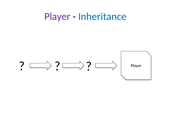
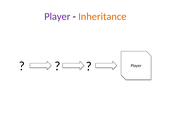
Inheritance colour: blue -> orange (102, 17)
